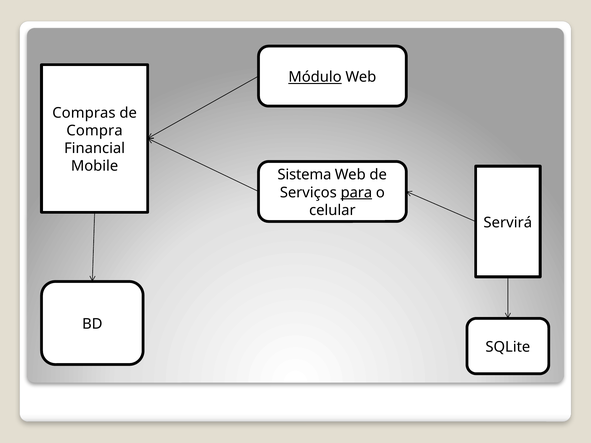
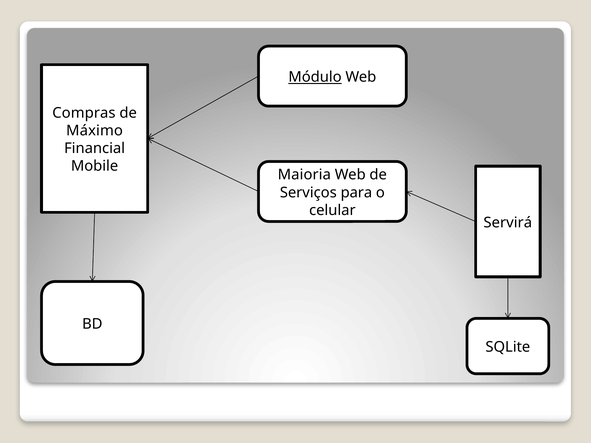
Compra: Compra -> Máximo (95, 131)
Sistema: Sistema -> Maioria (304, 175)
para underline: present -> none (356, 193)
